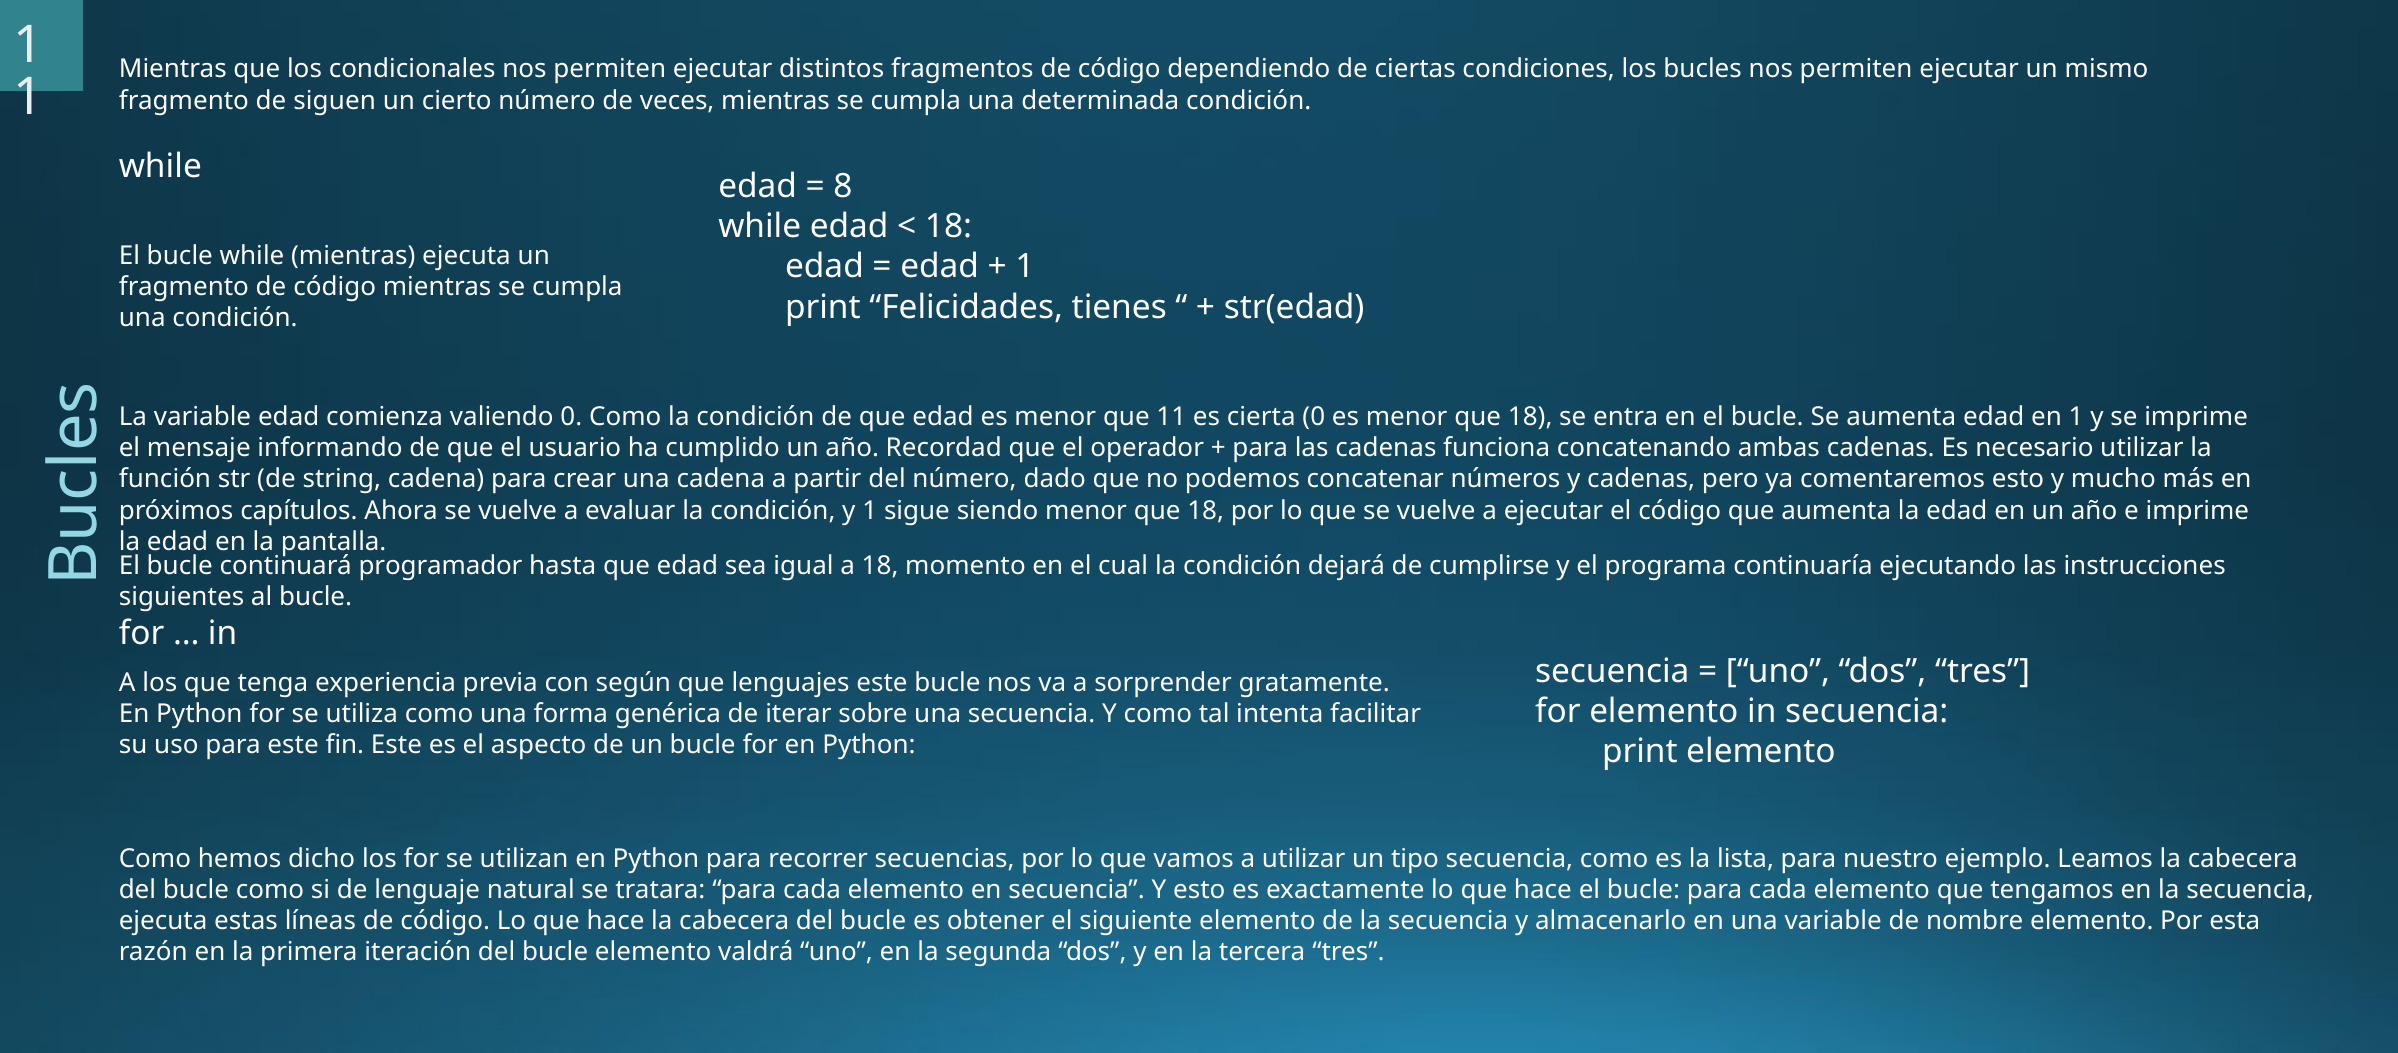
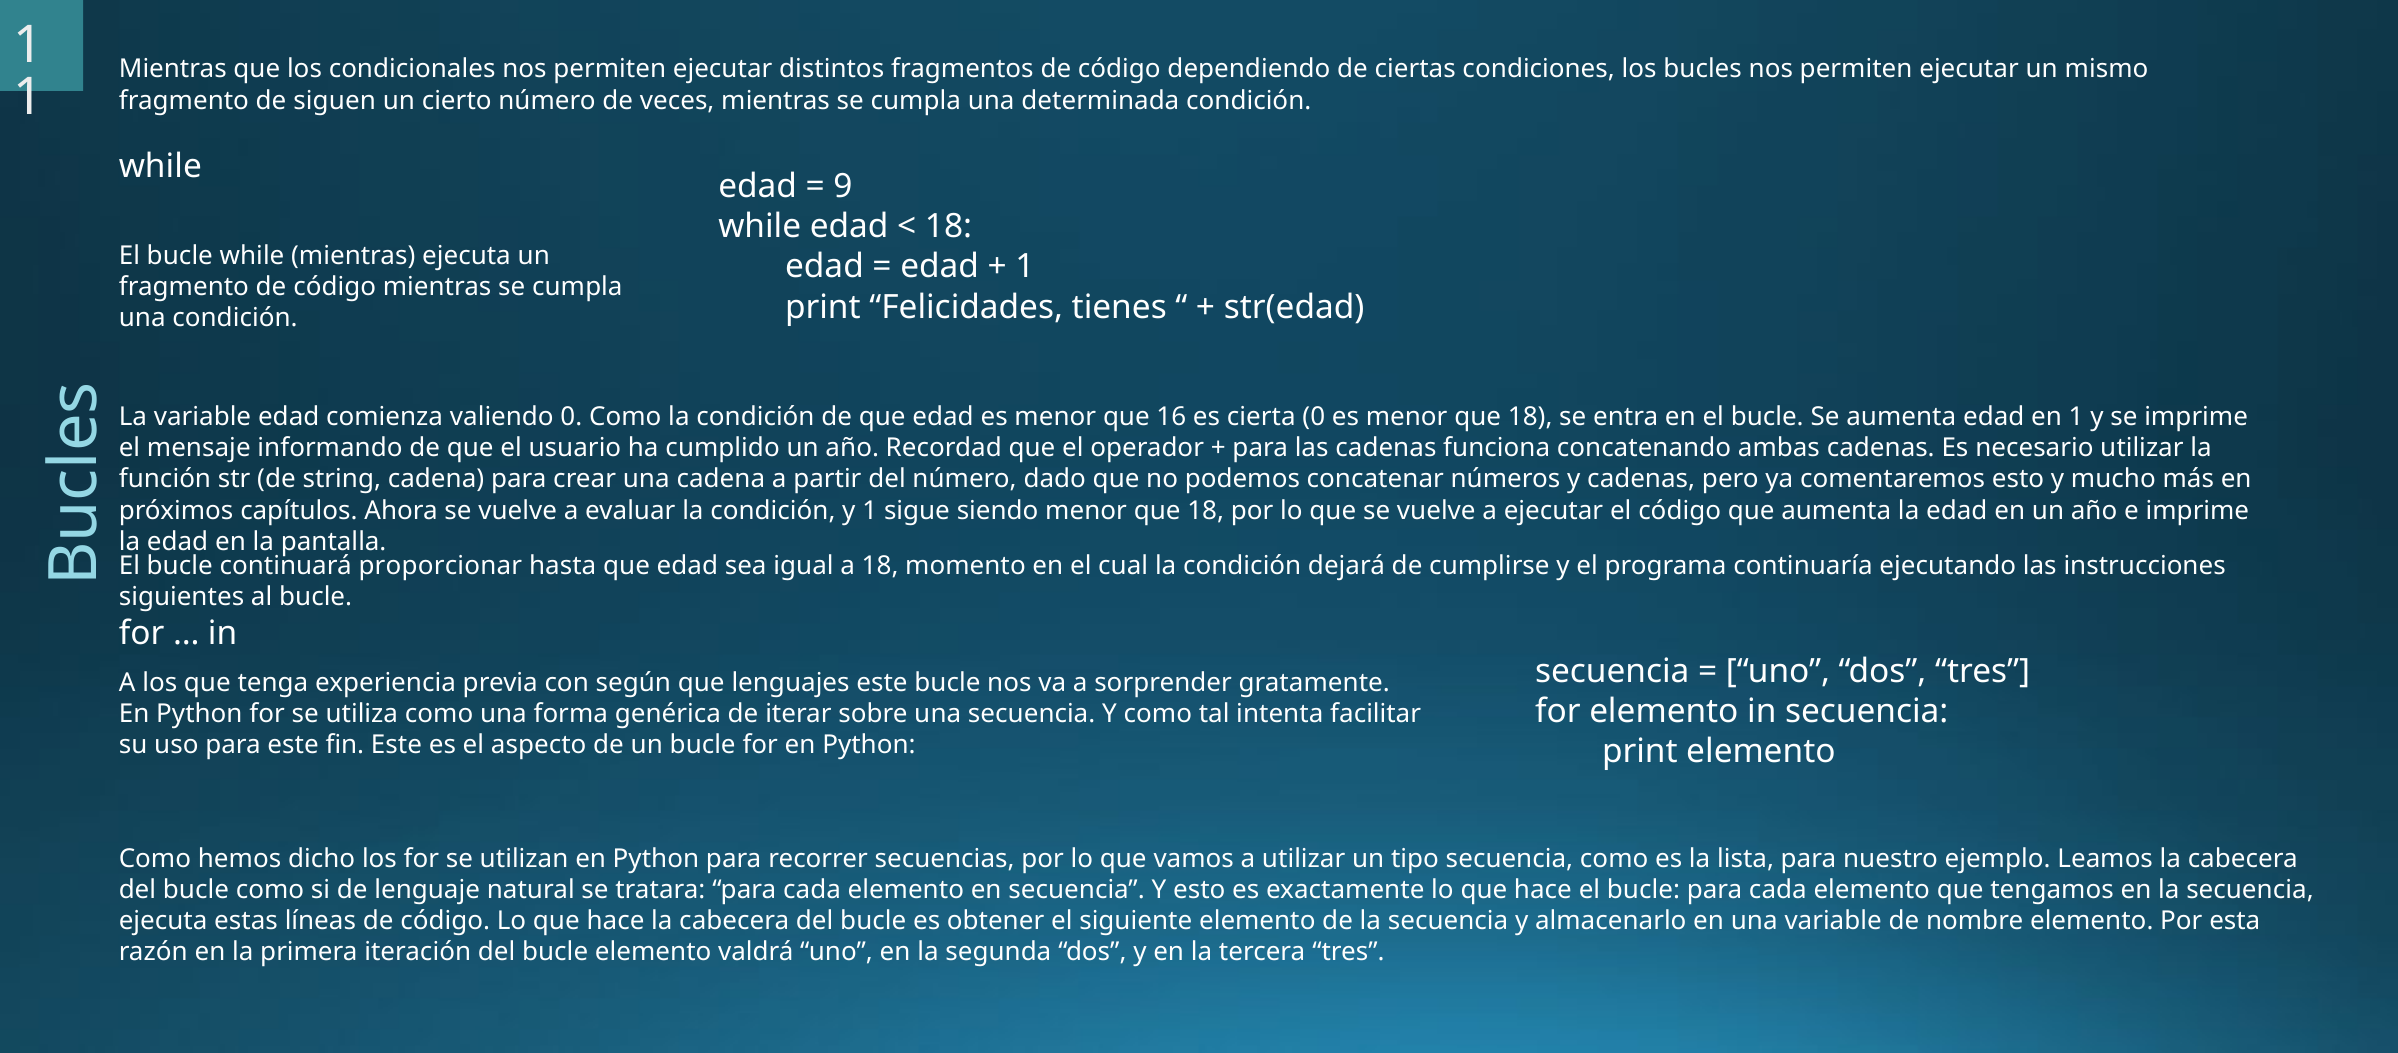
8: 8 -> 9 (843, 187)
11: 11 -> 16 (1171, 417)
programador: programador -> proporcionar (440, 566)
